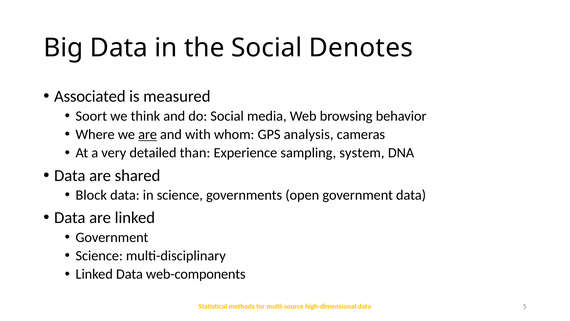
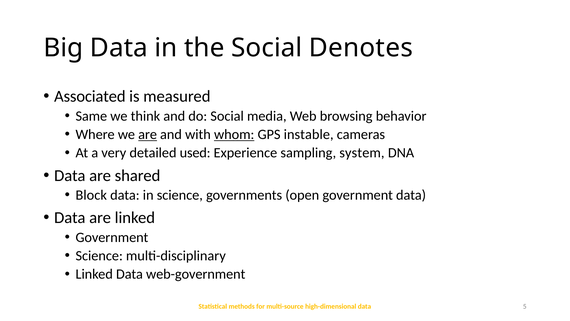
Soort: Soort -> Same (91, 116)
whom underline: none -> present (234, 134)
analysis: analysis -> instable (309, 134)
than: than -> used (195, 153)
web-components: web-components -> web-government (196, 274)
